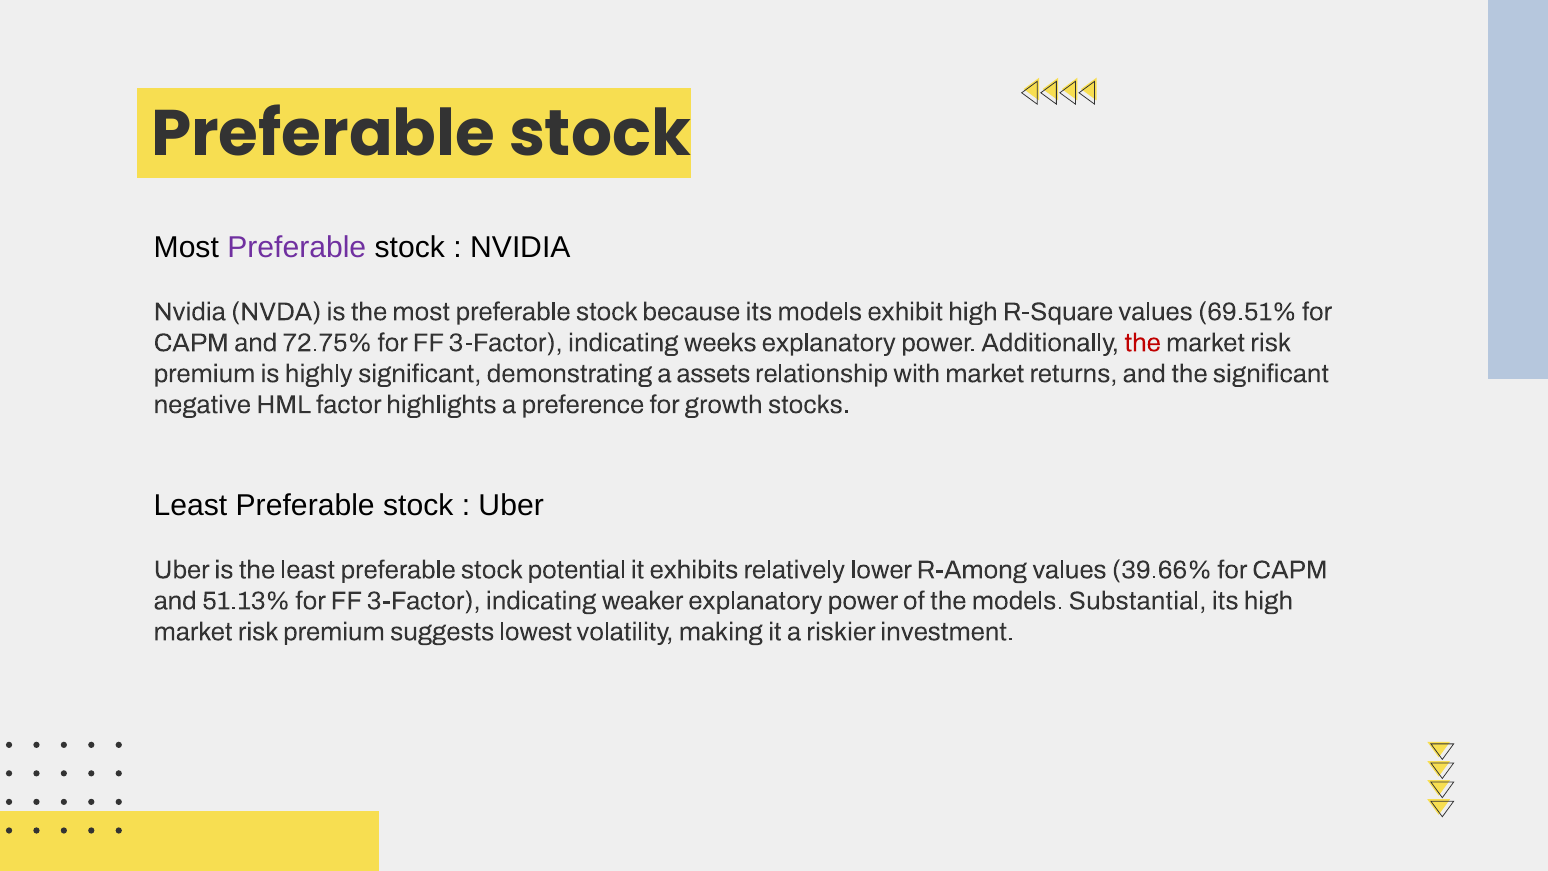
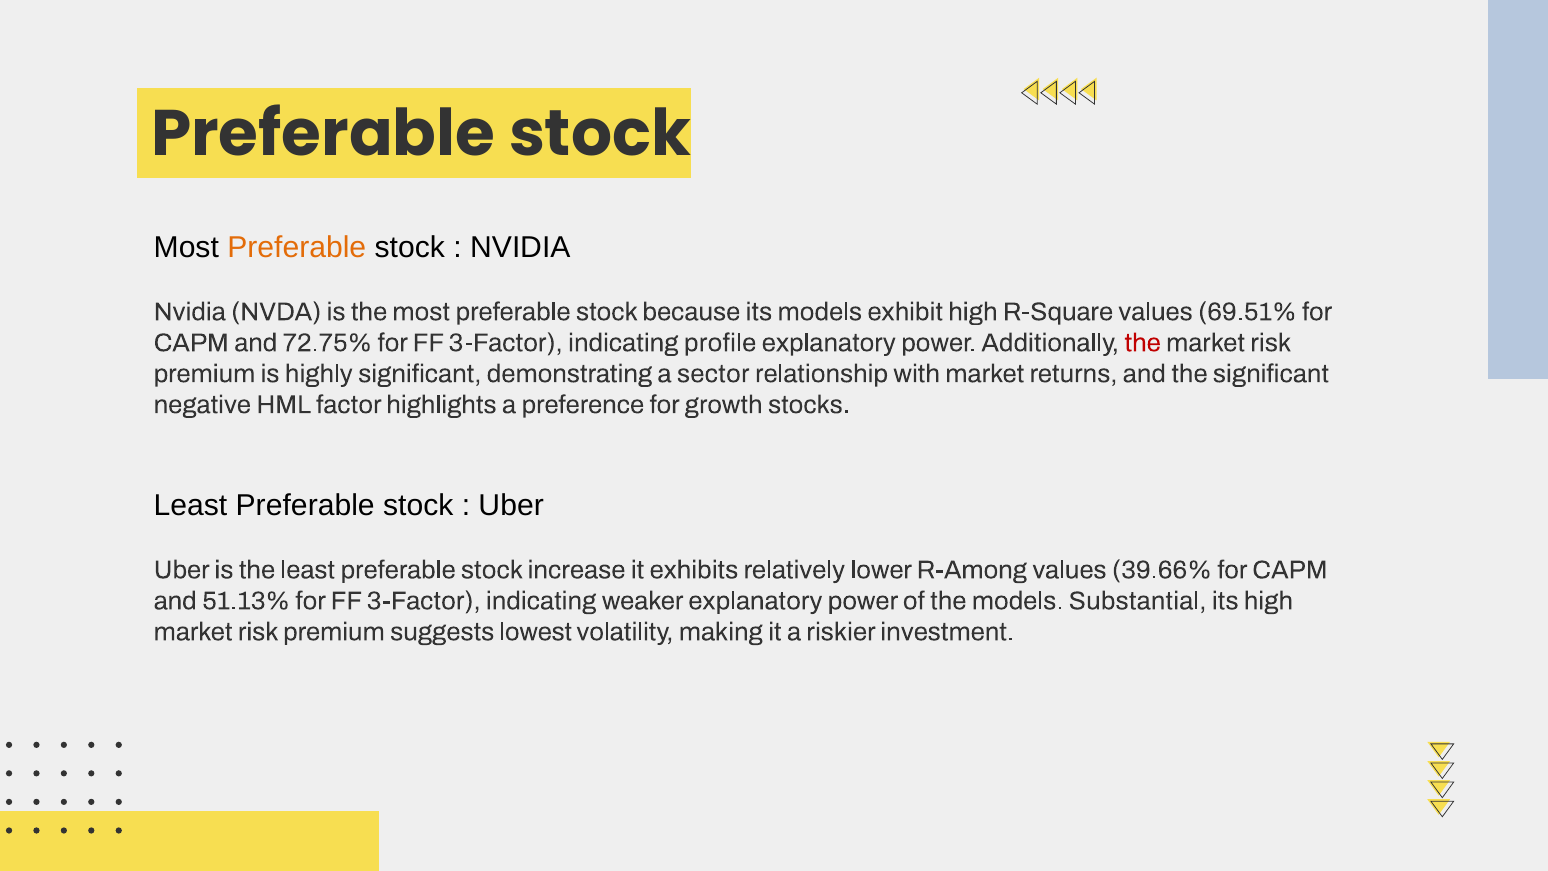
Preferable colour: purple -> orange (297, 247)
weeks: weeks -> profile (720, 343)
assets: assets -> sector (713, 374)
potential: potential -> increase (577, 570)
